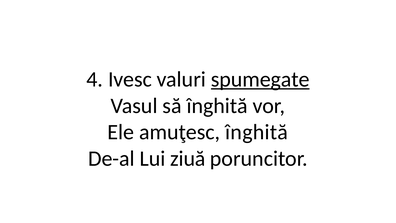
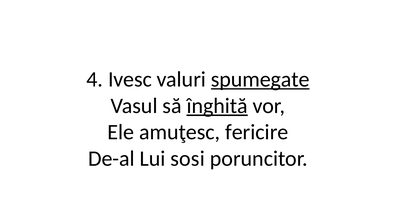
înghită underline: none -> present (217, 106)
amuţesc înghită: înghită -> fericire (257, 132)
ziuă: ziuă -> sosi (188, 158)
